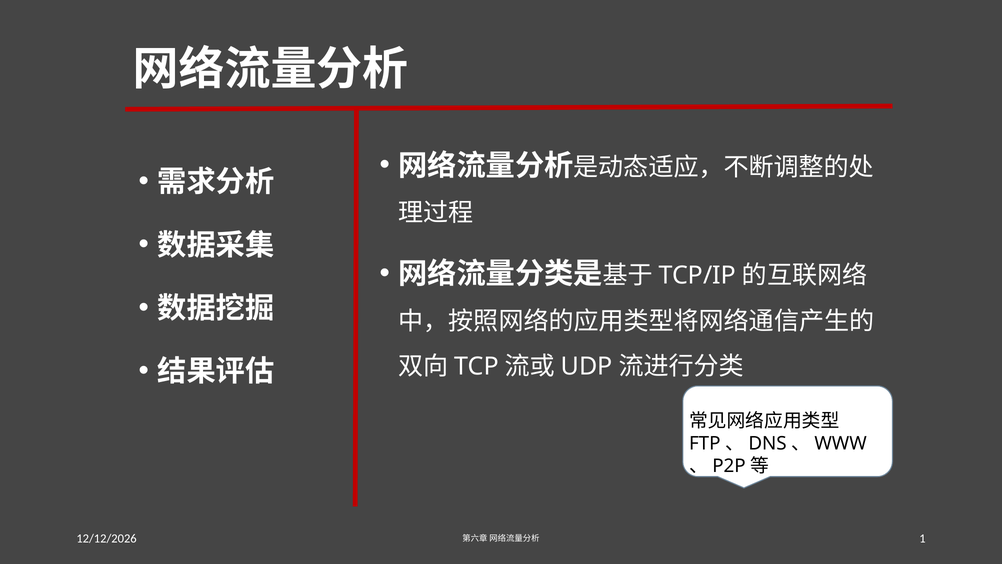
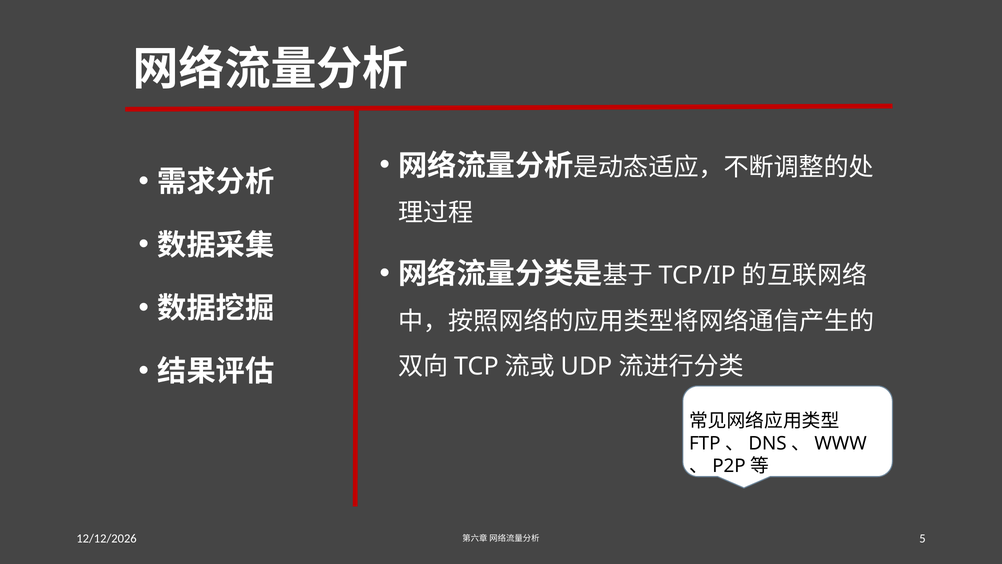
1: 1 -> 5 (922, 538)
